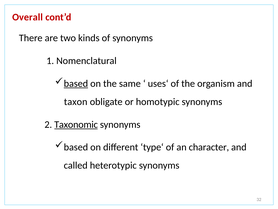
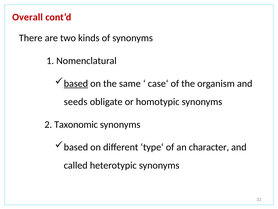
uses‘: uses‘ -> case‘ (158, 83)
taxon: taxon -> seeds (76, 101)
Taxonomic underline: present -> none (76, 124)
